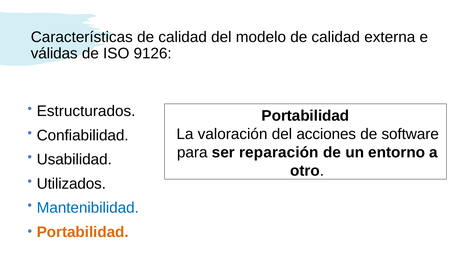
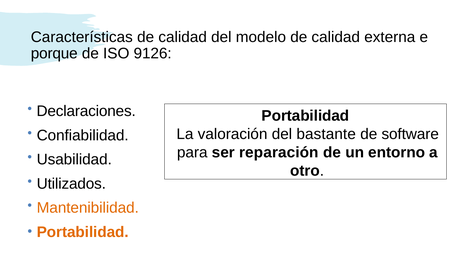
válidas: válidas -> porque (54, 54)
Estructurados: Estructurados -> Declaraciones (86, 111)
acciones: acciones -> bastante (326, 134)
Mantenibilidad colour: blue -> orange (88, 208)
